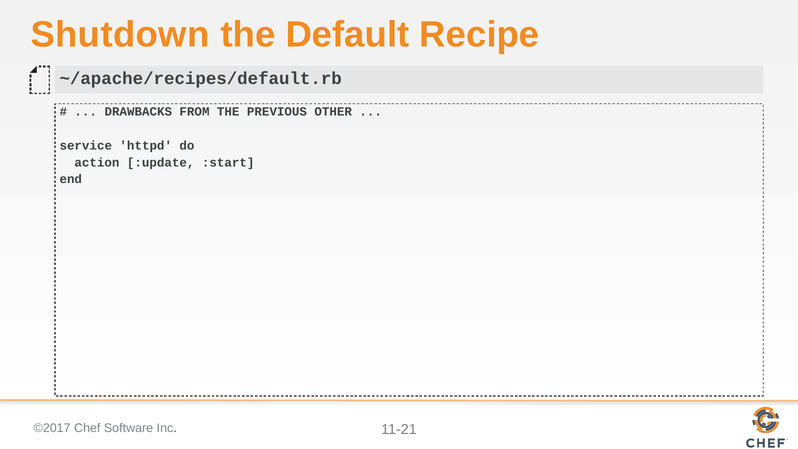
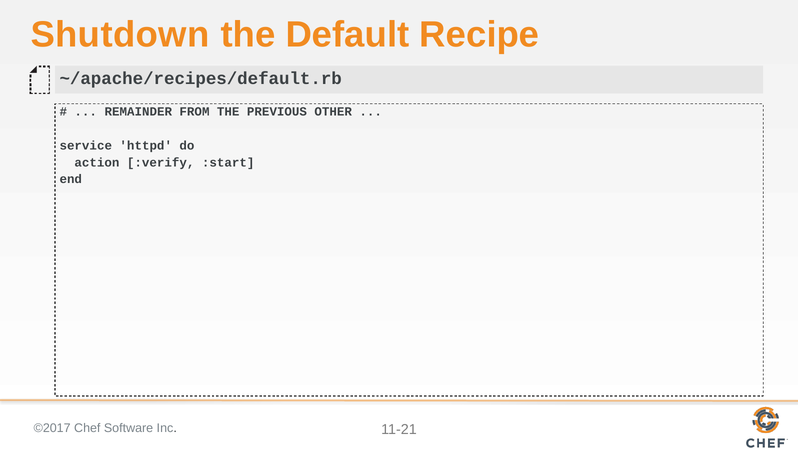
DRAWBACKS: DRAWBACKS -> REMAINDER (138, 111)
:update: :update -> :verify (161, 162)
